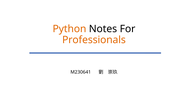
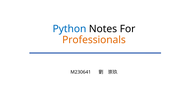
Python colour: orange -> blue (69, 29)
